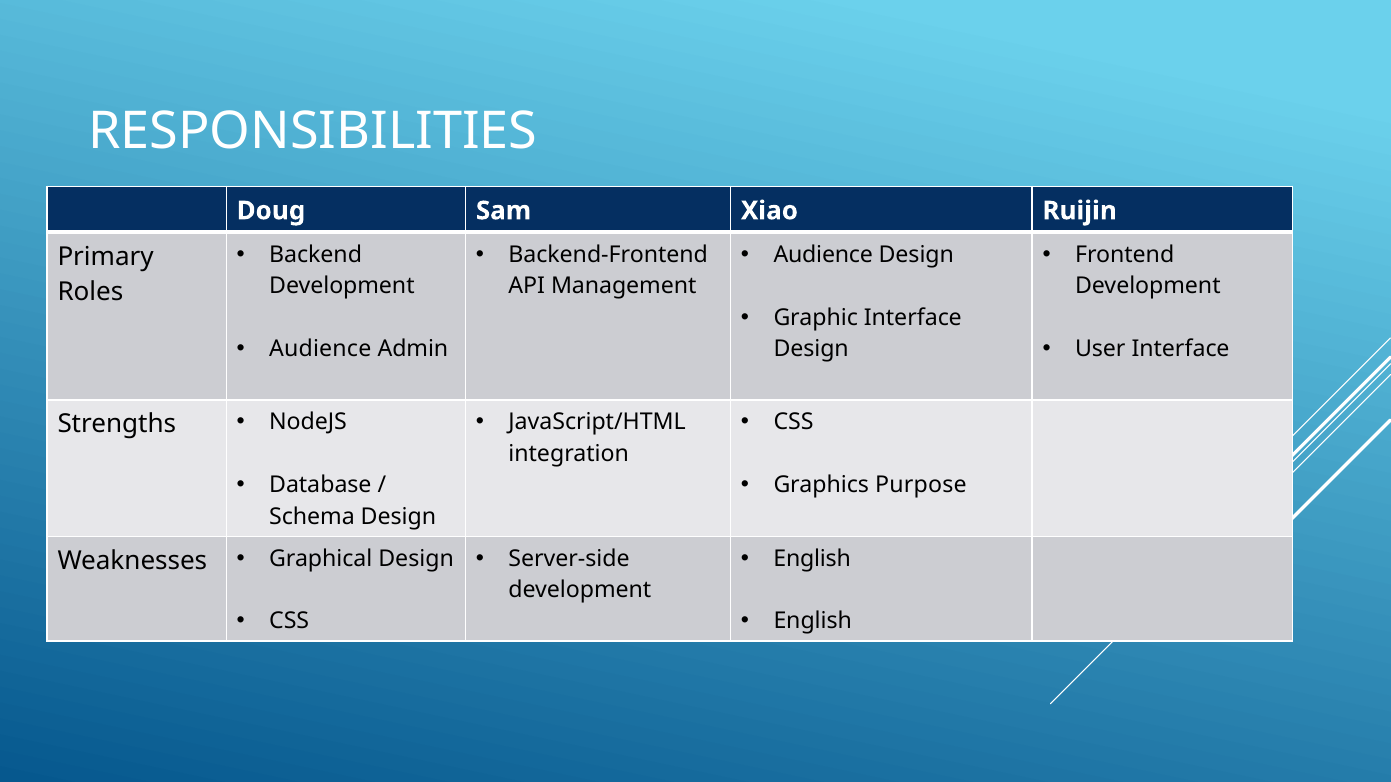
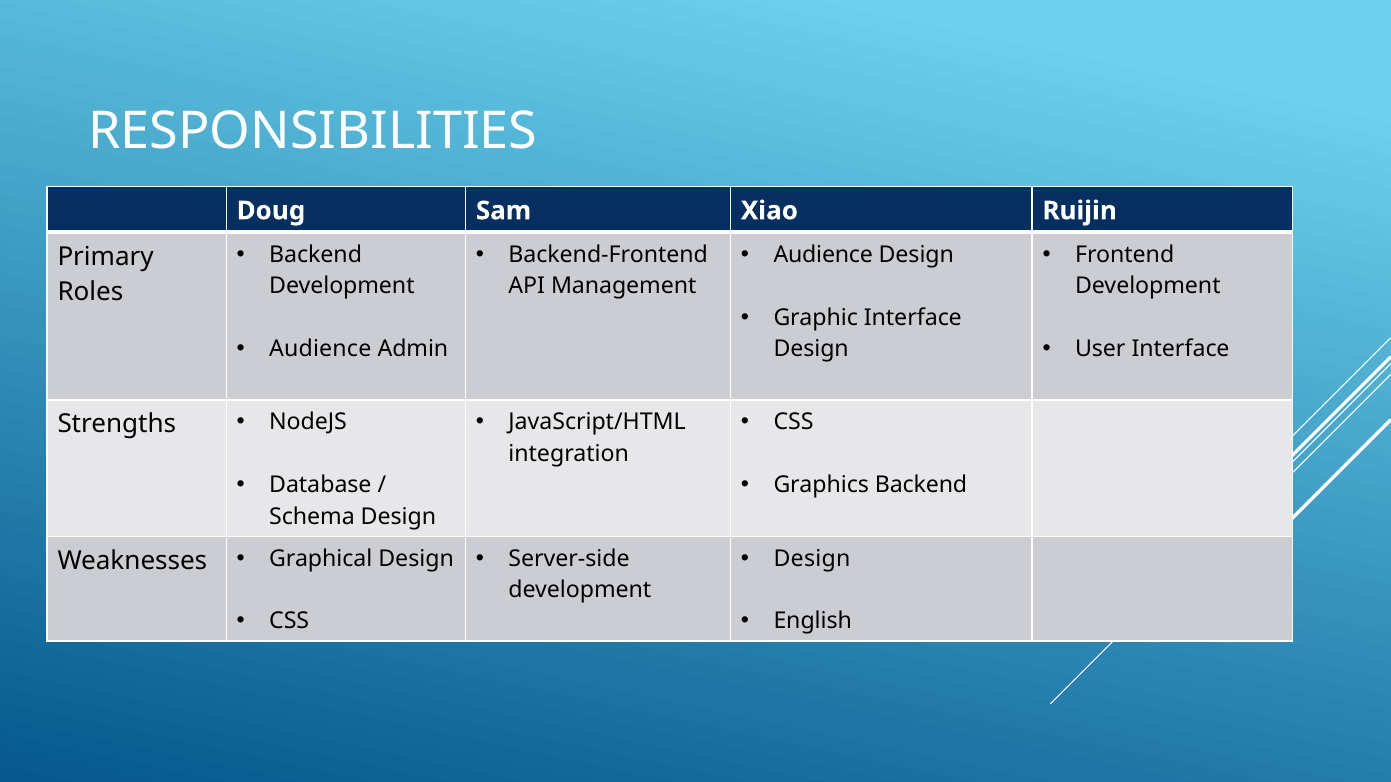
Graphics Purpose: Purpose -> Backend (921, 485)
English: English -> Design (812, 559)
